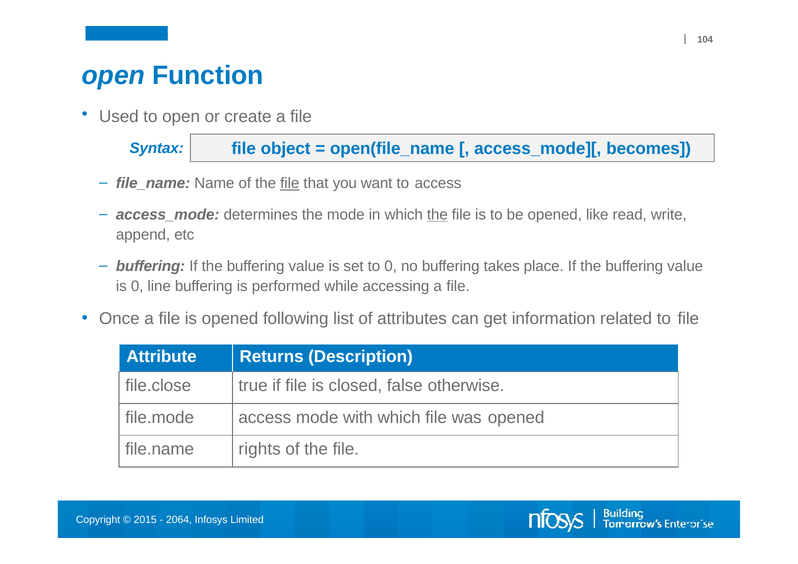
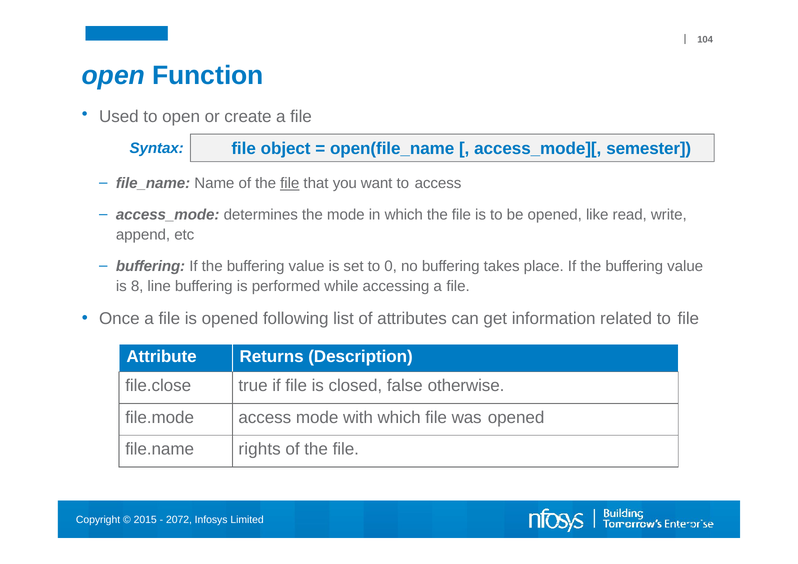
becomes: becomes -> semester (649, 148)
the underline: present -> none (437, 215)
is 0: 0 -> 8 (137, 286)
2064: 2064 -> 2072 (179, 519)
